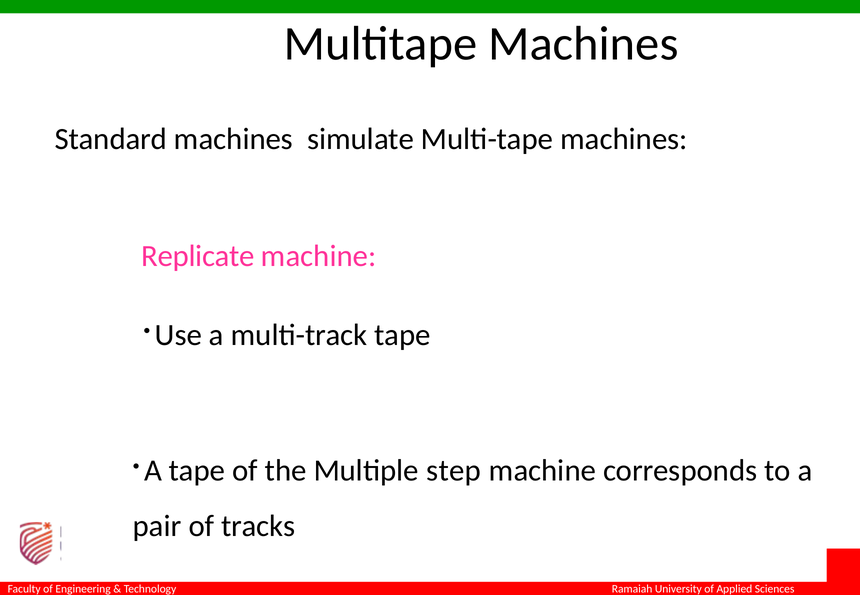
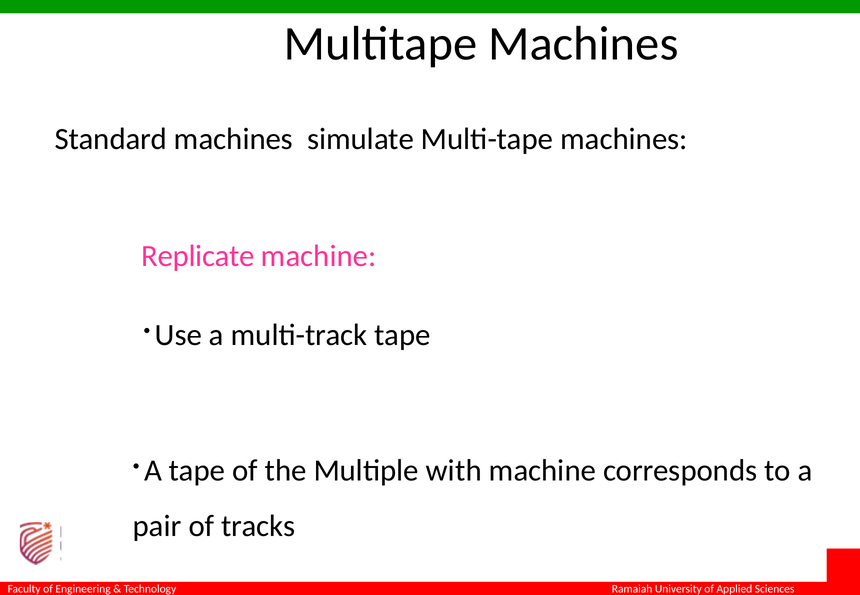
step: step -> with (454, 471)
